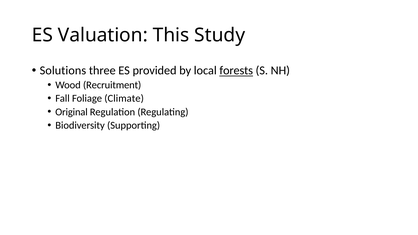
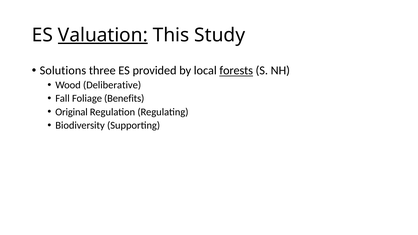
Valuation underline: none -> present (103, 35)
Recruitment: Recruitment -> Deliberative (112, 85)
Climate: Climate -> Benefits (124, 99)
